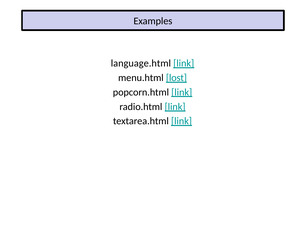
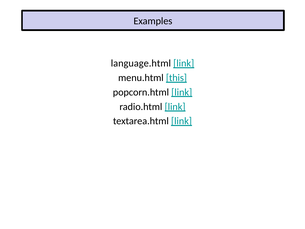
lost: lost -> this (176, 78)
